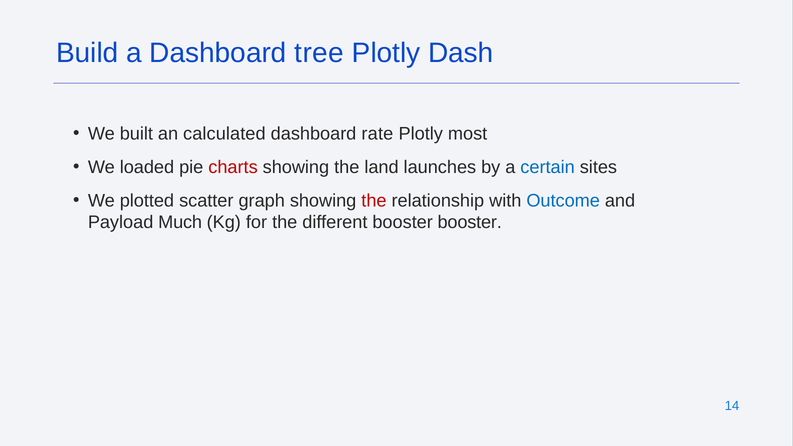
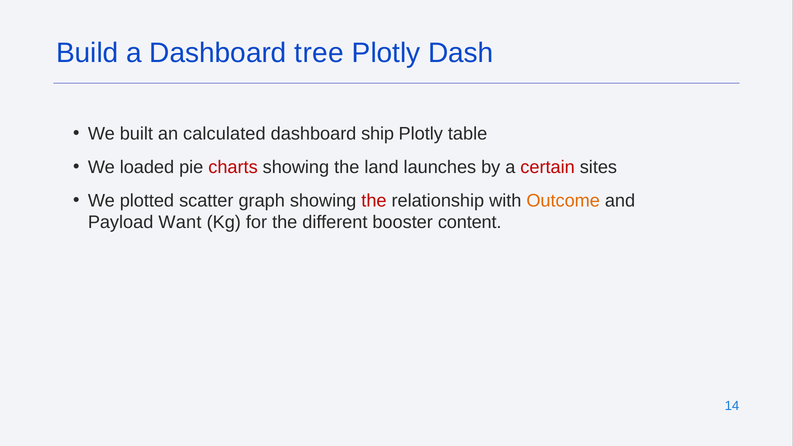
rate: rate -> ship (378, 134)
most: most -> table (468, 134)
certain colour: blue -> red (548, 167)
Outcome colour: blue -> orange (563, 201)
Much: Much -> Want (180, 222)
booster booster: booster -> content (470, 222)
